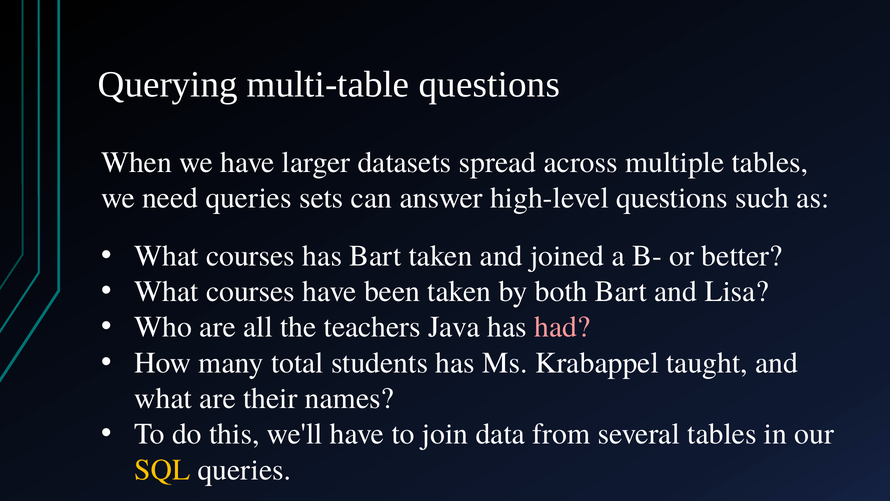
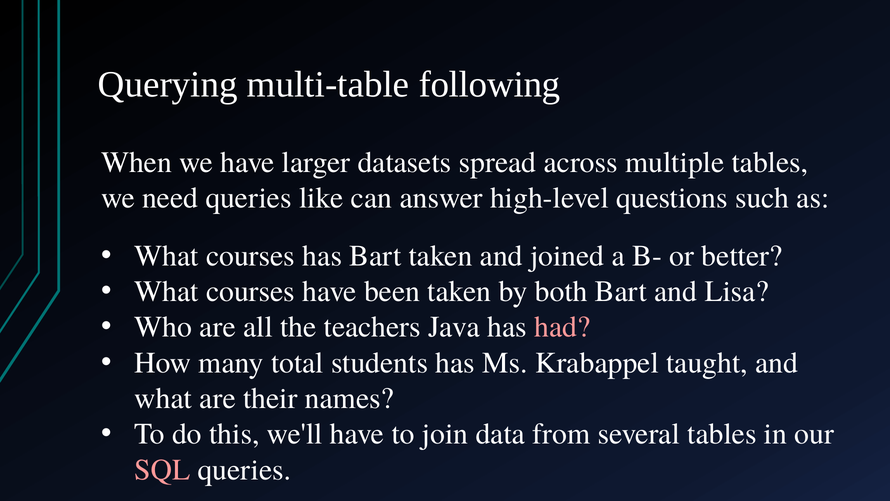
multi-table questions: questions -> following (490, 85)
sets: sets -> like (321, 198)
SQL colour: yellow -> pink (162, 469)
